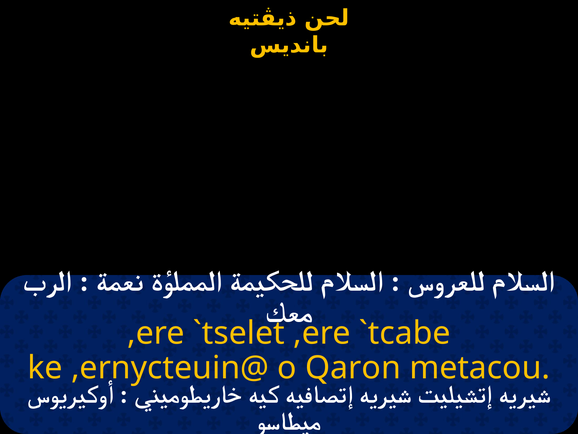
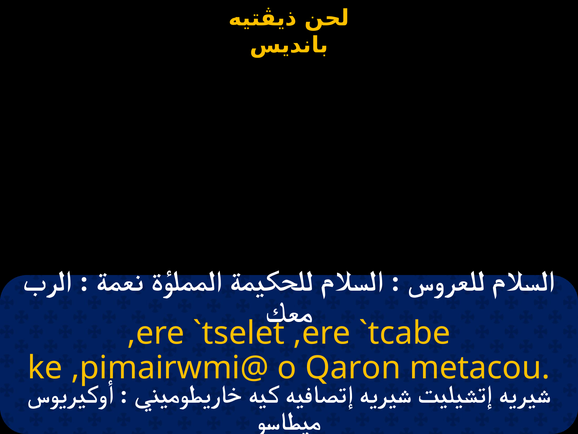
,ernycteuin@: ,ernycteuin@ -> ,pimairwmi@ (170, 367)
